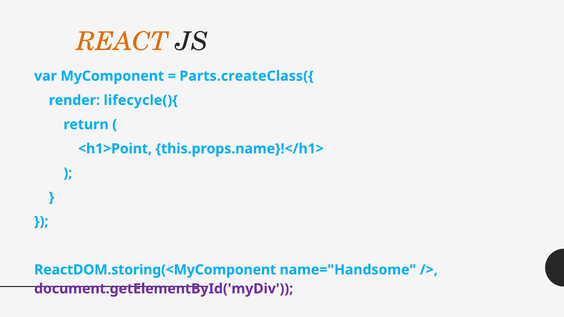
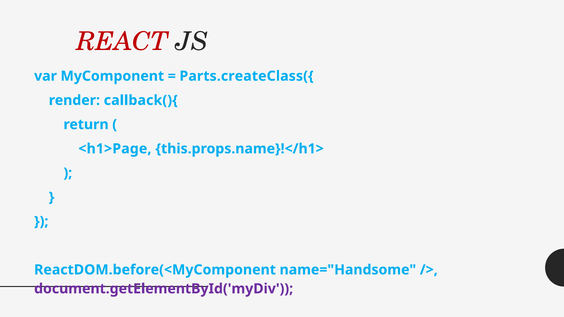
REACT colour: orange -> red (122, 42)
lifecycle(){: lifecycle(){ -> callback(){ (141, 100)
<h1>Point: <h1>Point -> <h1>Page (115, 149)
ReactDOM.storing(<MyComponent: ReactDOM.storing(<MyComponent -> ReactDOM.before(<MyComponent (155, 270)
